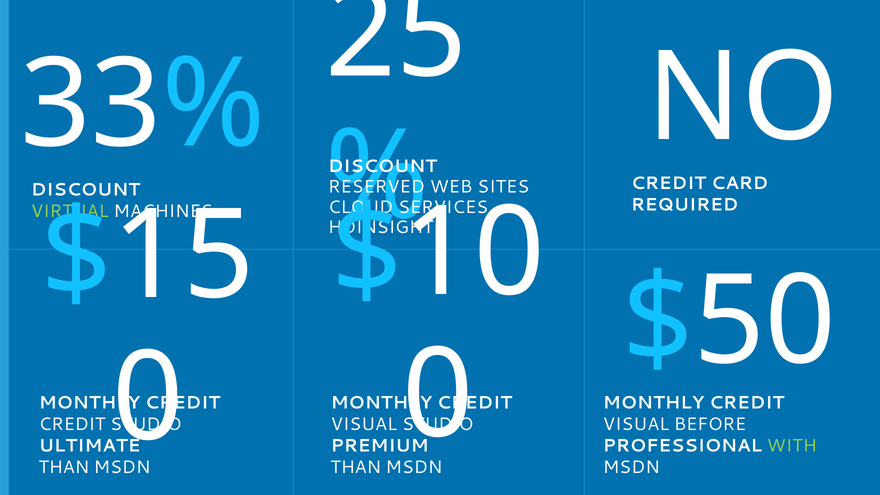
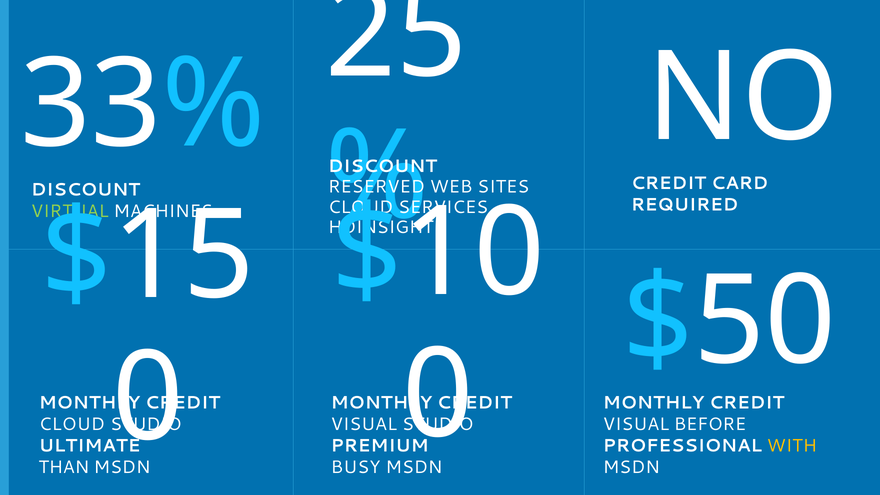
CREDIT: CREDIT -> CLOUD (72, 424)
WITH colour: light green -> yellow (792, 446)
THAN: THAN -> BUSY (356, 467)
